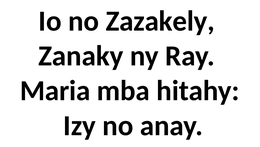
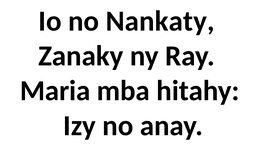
Zazakely: Zazakely -> Nankaty (160, 21)
